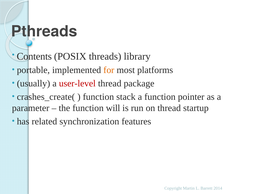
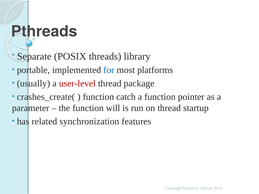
Contents: Contents -> Separate (34, 56)
for colour: orange -> blue (109, 70)
stack: stack -> catch (126, 97)
